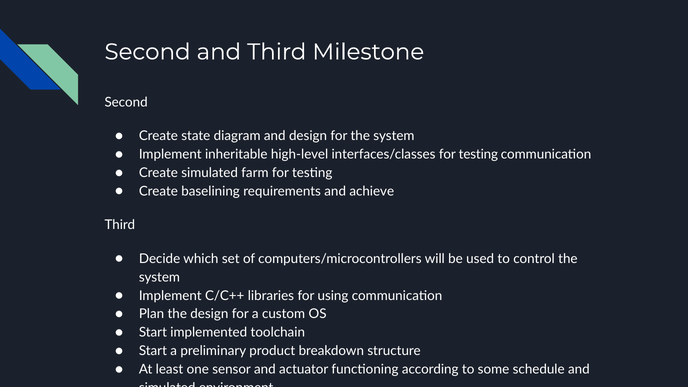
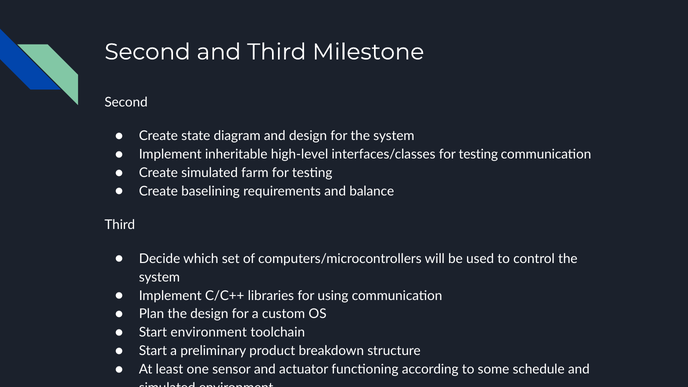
achieve: achieve -> balance (372, 191)
Start implemented: implemented -> environment (209, 332)
